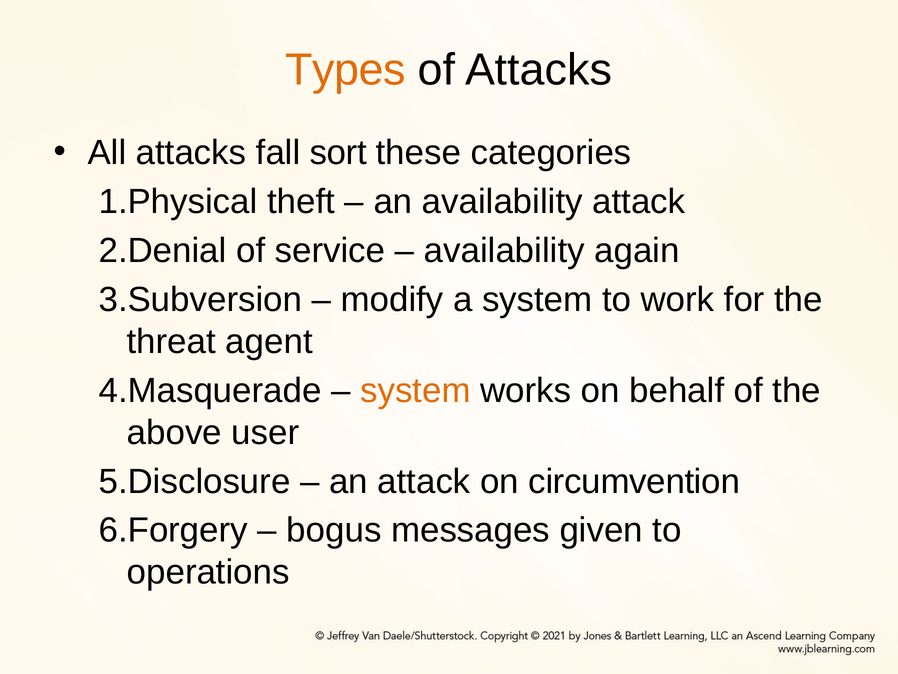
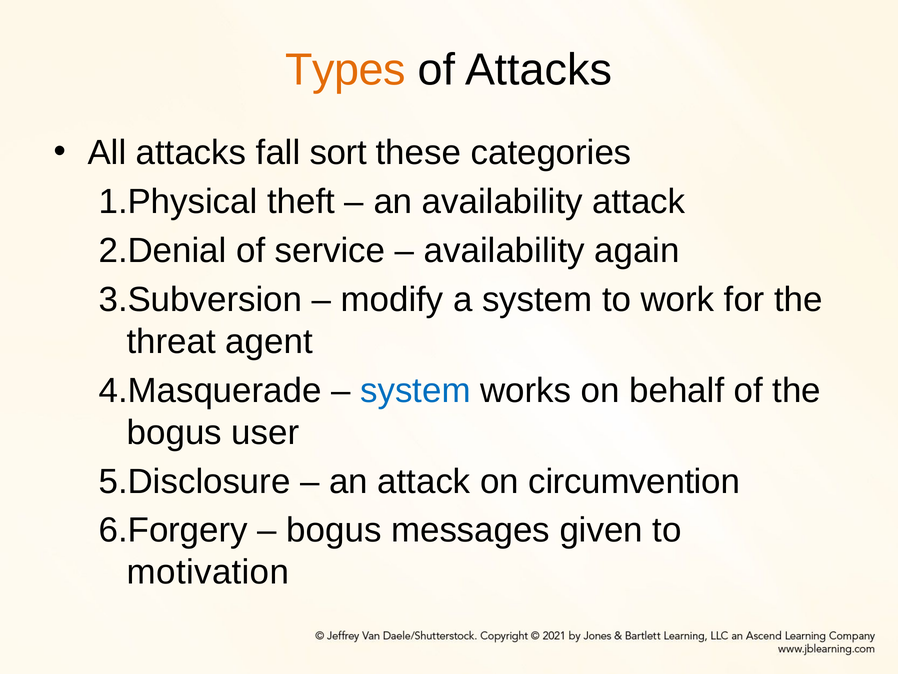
system colour: orange -> blue (415, 390)
above: above -> bogus (174, 432)
operations: operations -> motivation (208, 572)
